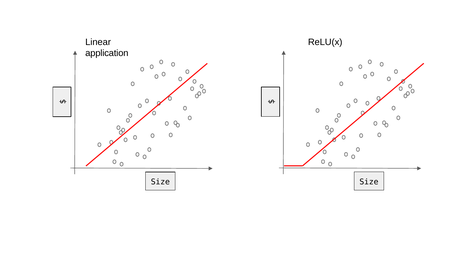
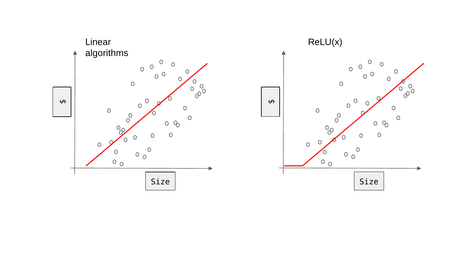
application: application -> algorithms (107, 53)
